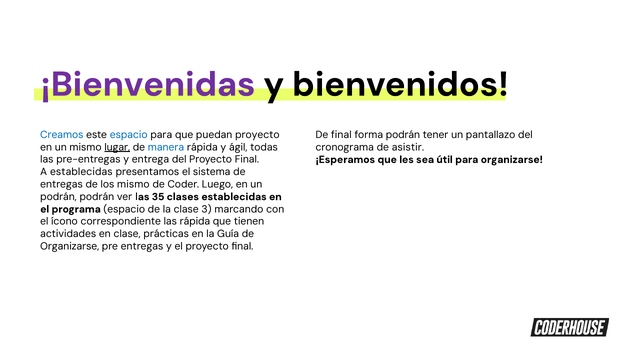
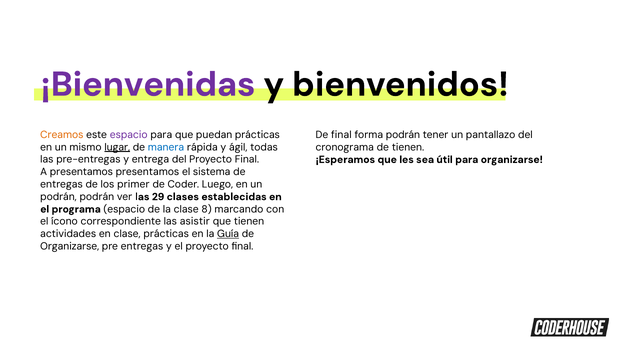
Creamos colour: blue -> orange (62, 135)
espacio colour: blue -> purple (129, 135)
puedan proyecto: proyecto -> prácticas (257, 135)
de asistir: asistir -> tienen (408, 147)
A establecidas: establecidas -> presentamos (81, 172)
los mismo: mismo -> primer (133, 185)
35: 35 -> 29 (158, 197)
3: 3 -> 8 (207, 209)
las rápida: rápida -> asistir (195, 222)
Guía underline: none -> present (228, 234)
